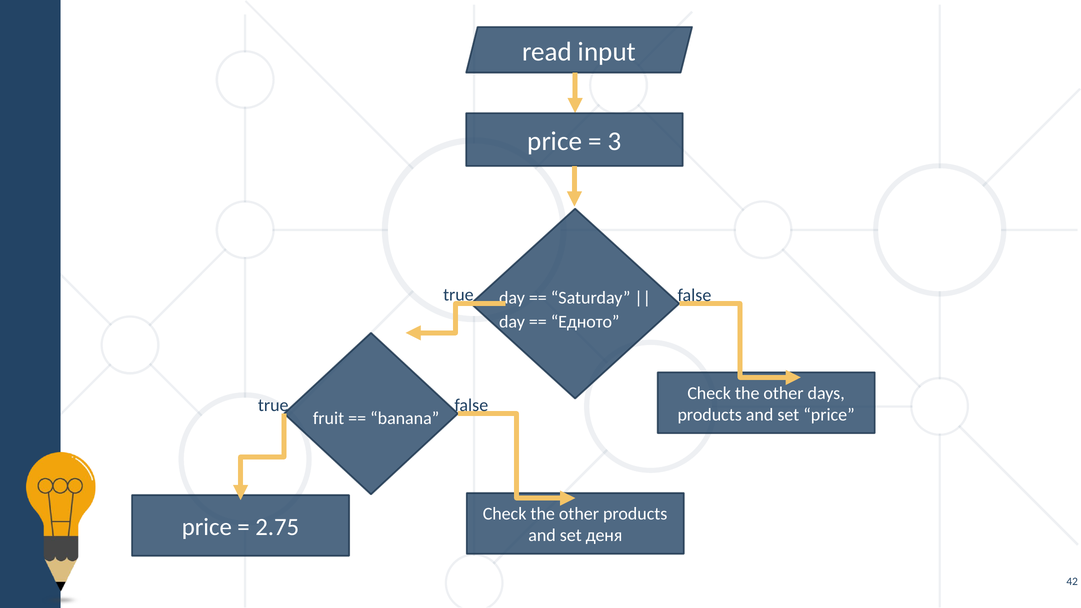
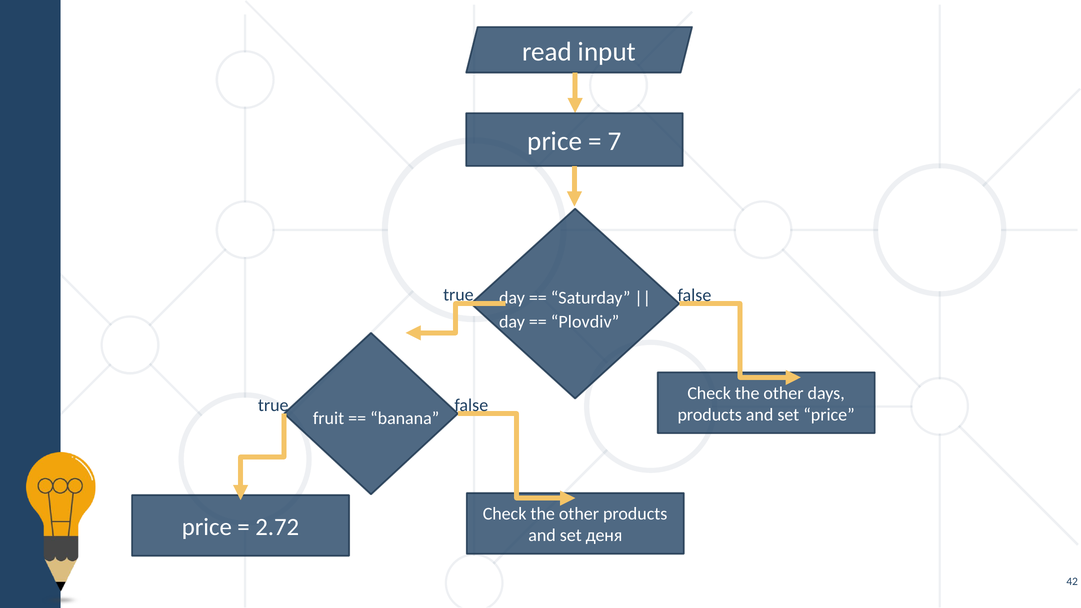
3: 3 -> 7 (615, 142)
Едното: Едното -> Plovdiv (585, 322)
2.75: 2.75 -> 2.72 (277, 527)
